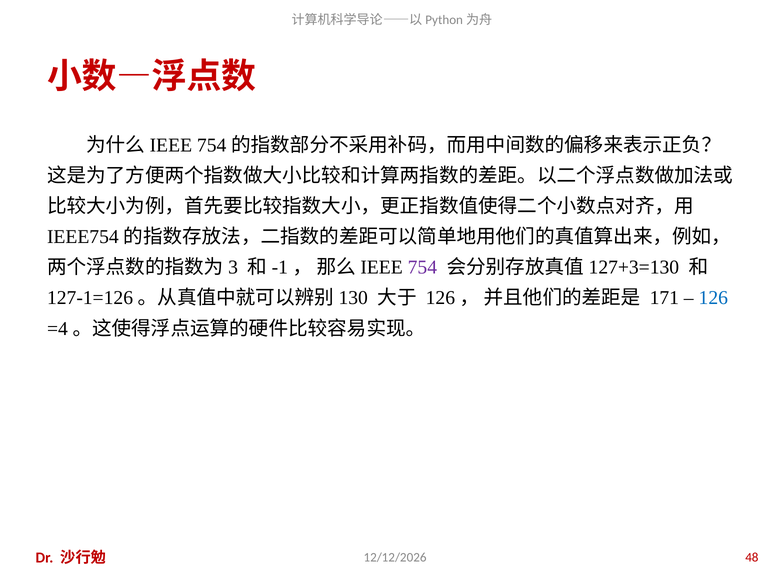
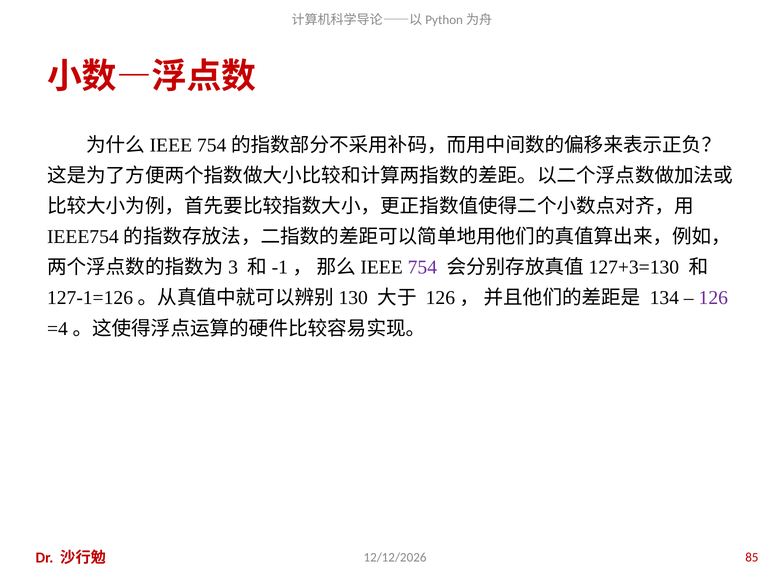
171: 171 -> 134 (664, 298)
126 colour: blue -> purple (713, 298)
48: 48 -> 85 (752, 557)
